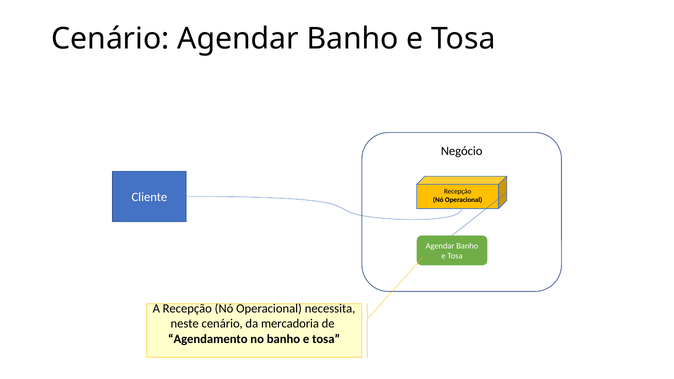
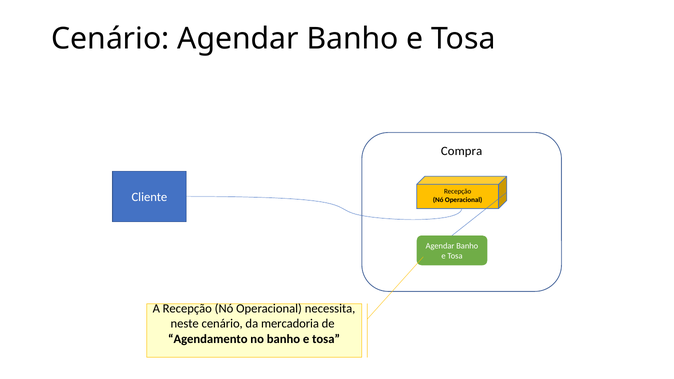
Negócio: Negócio -> Compra (462, 151)
